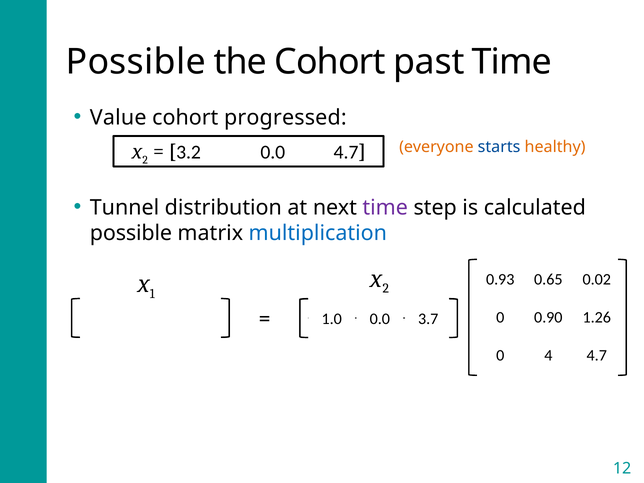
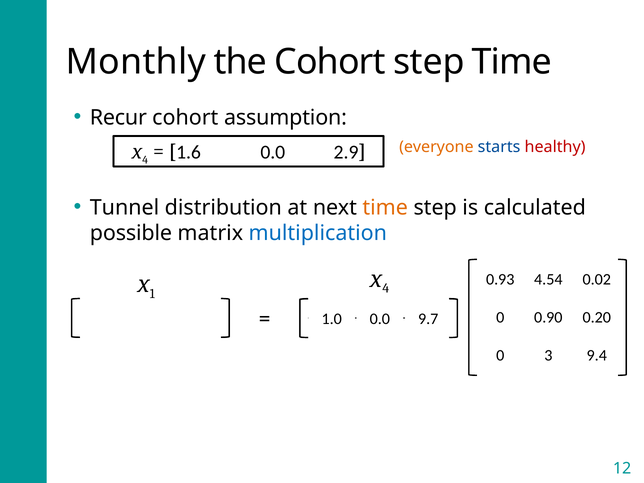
Possible: Possible -> Monthly (136, 62)
Cohort past: past -> step (429, 62)
Value: Value -> Recur (118, 117)
progressed: progressed -> assumption (285, 117)
2: 2 -> 4 (145, 160)
3.2: 3.2 -> 1.6 (189, 152)
0.0 4.7: 4.7 -> 2.9 (346, 152)
healthy colour: orange -> red (555, 147)
time colour: purple -> orange (385, 208)
2: 2 -> 4 (386, 289)
0.65: 0.65 -> 4.54 (548, 280)
1.26: 1.26 -> 0.20 (597, 318)
3.7: 3.7 -> 9.7 (428, 319)
4: 4 -> 3 (548, 355)
4.7: 4.7 -> 9.4 (597, 355)
